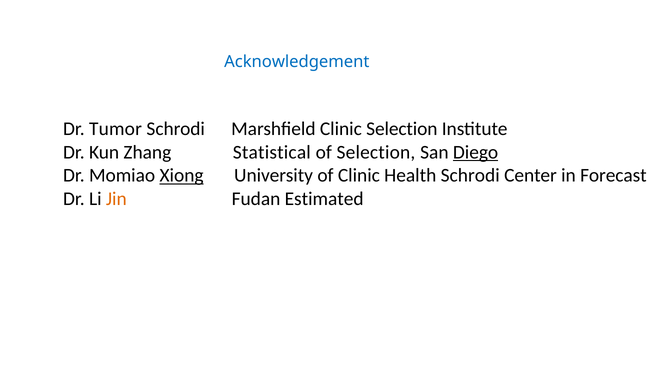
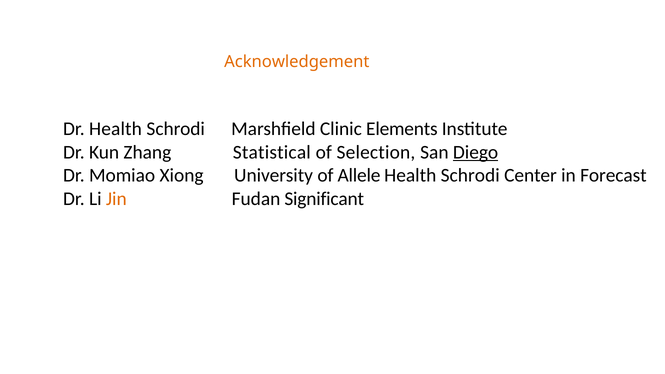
Acknowledgement colour: blue -> orange (297, 62)
Dr Tumor: Tumor -> Health (115, 129)
Clinic Selection: Selection -> Elements (402, 129)
Xiong underline: present -> none (182, 176)
of Clinic: Clinic -> Allele (359, 176)
Estimated: Estimated -> Significant (324, 199)
